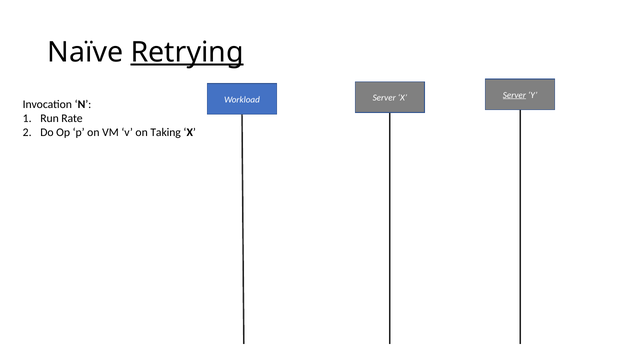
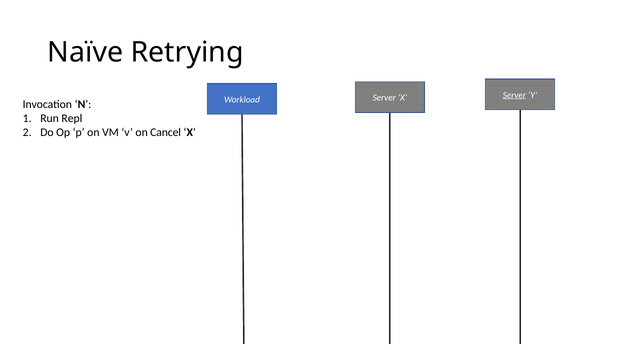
Retrying underline: present -> none (187, 52)
Rate: Rate -> Repl (72, 119)
Taking: Taking -> Cancel (166, 133)
